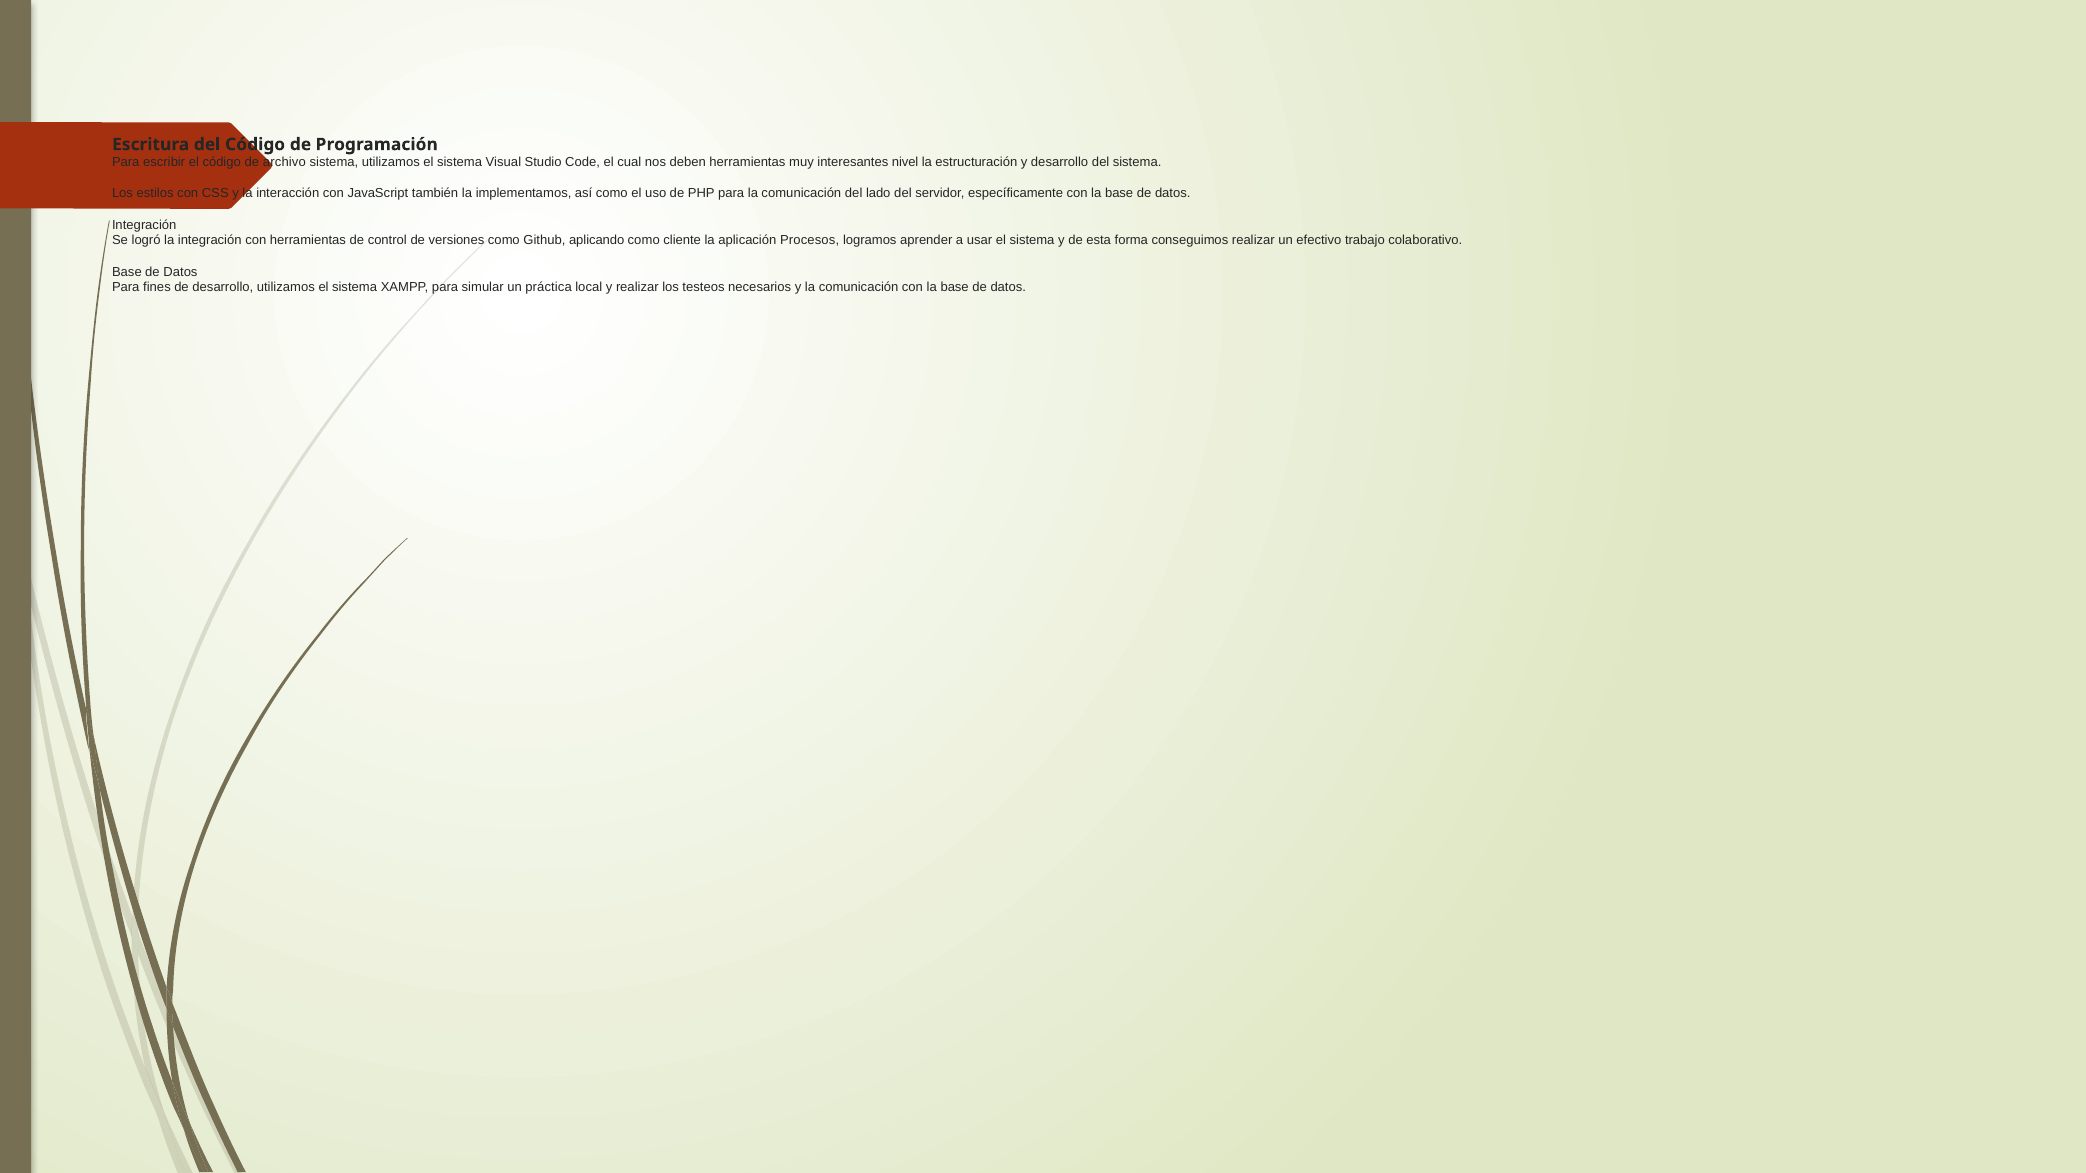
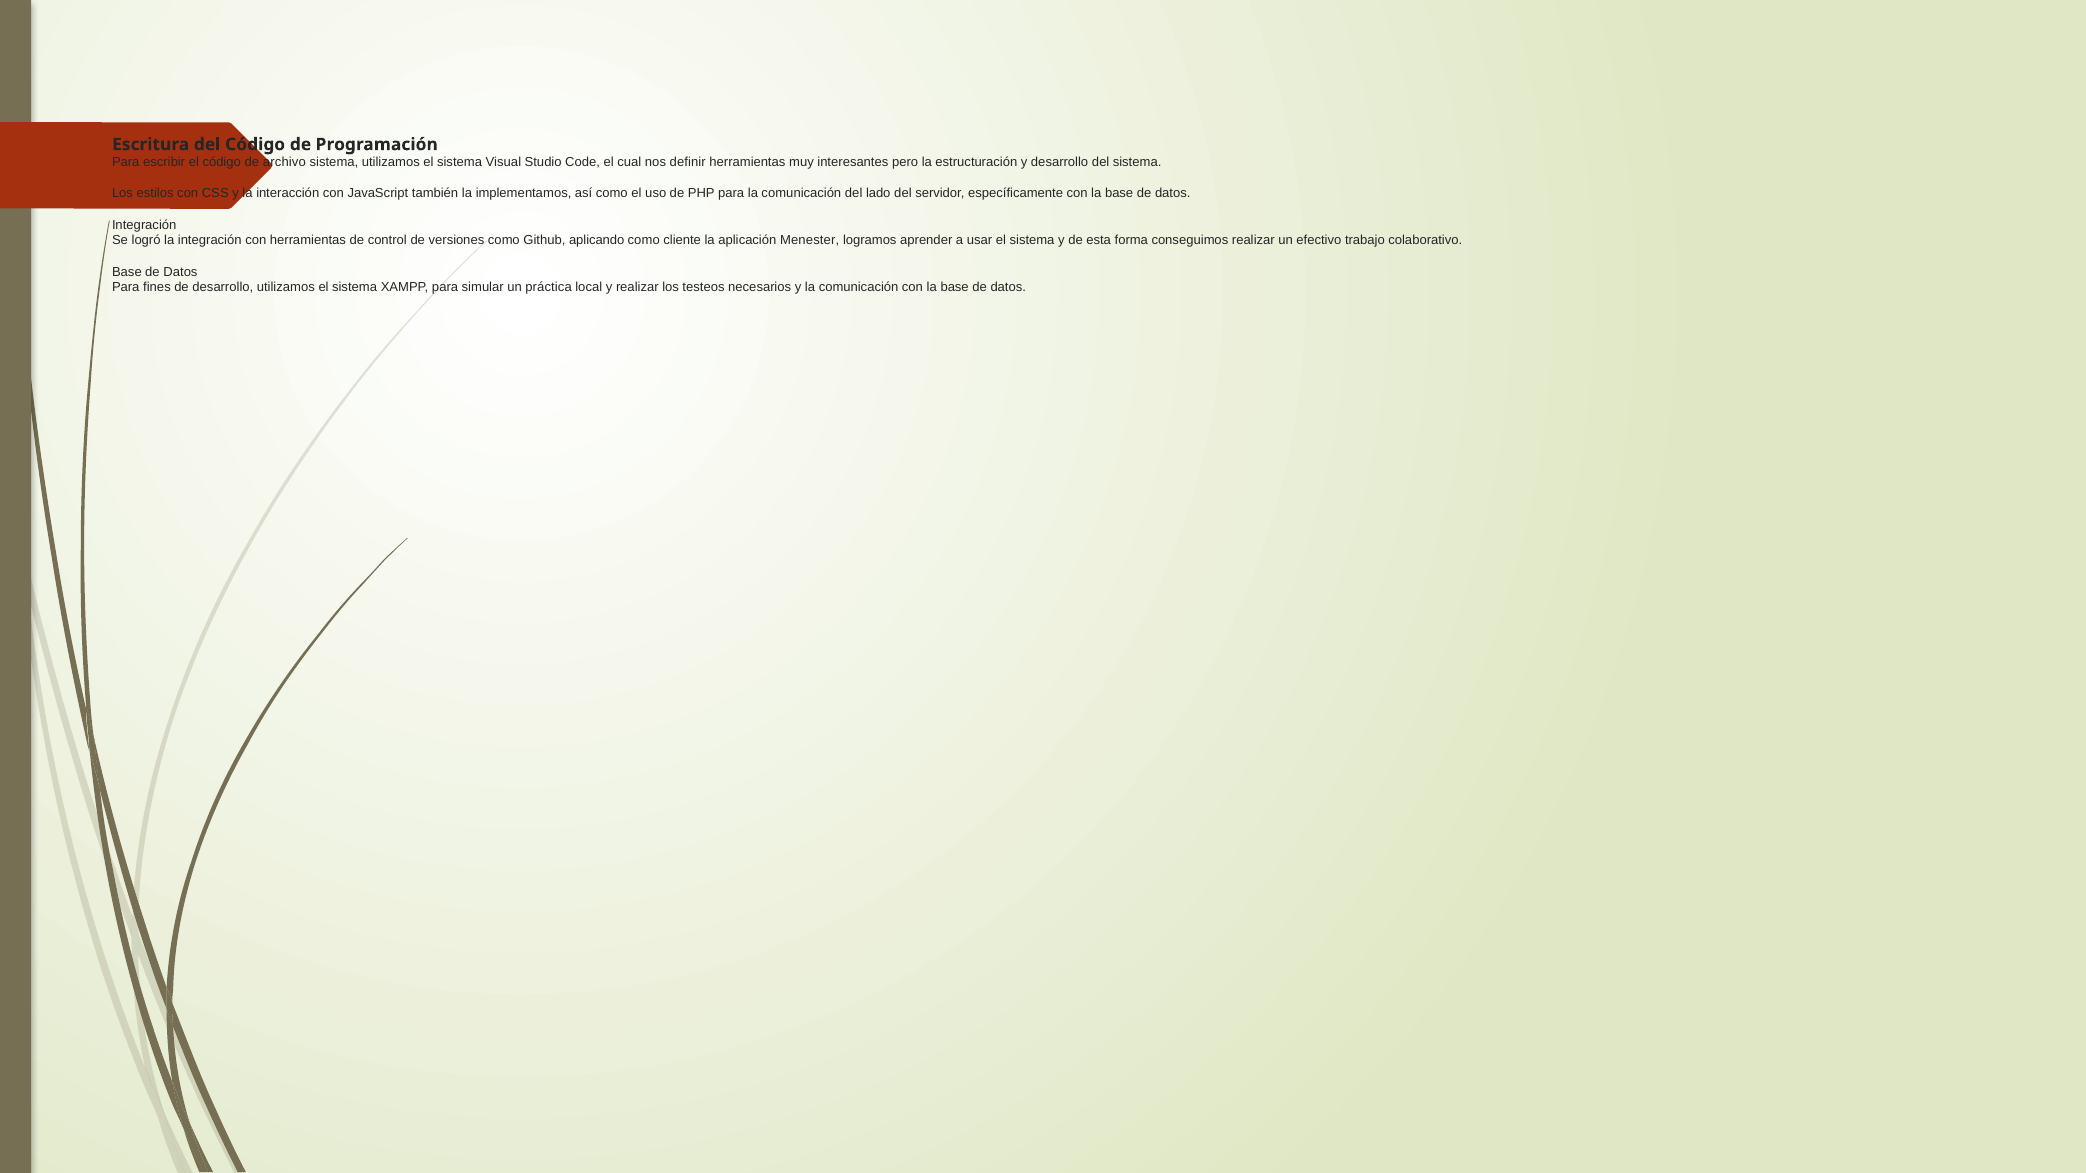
deben: deben -> definir (688, 162)
nivel: nivel -> pero (905, 162)
Procesos: Procesos -> Menester (810, 241)
